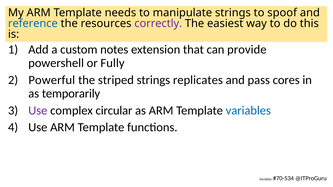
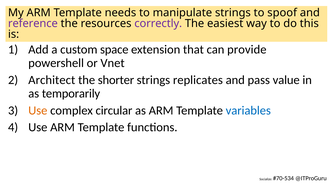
reference colour: blue -> purple (33, 23)
notes: notes -> space (114, 50)
Fully: Fully -> Vnet (113, 63)
Powerful: Powerful -> Architect (52, 80)
striped: striped -> shorter (116, 80)
cores: cores -> value (286, 80)
Use colour: purple -> orange (38, 111)
